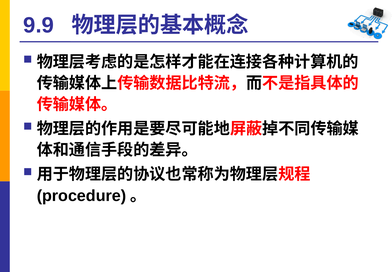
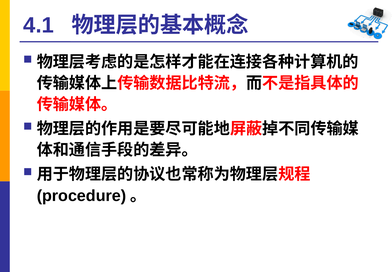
9.9: 9.9 -> 4.1 (39, 25)
